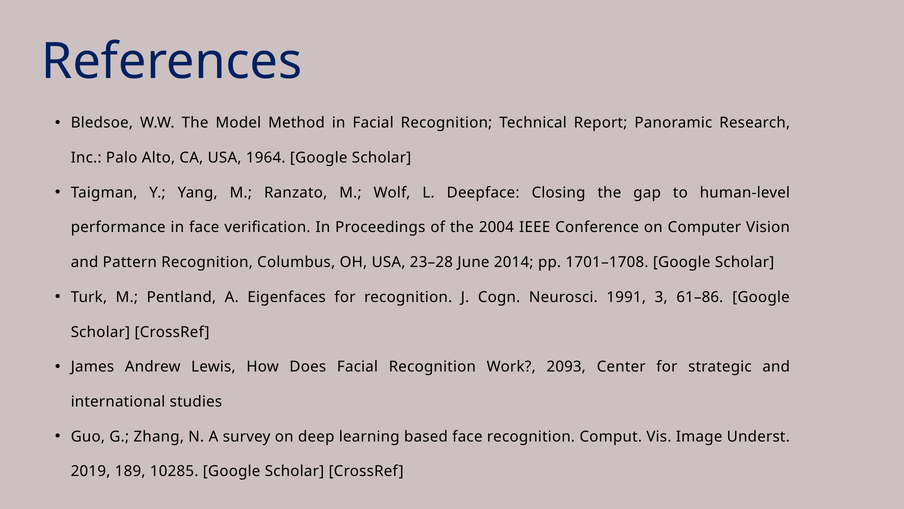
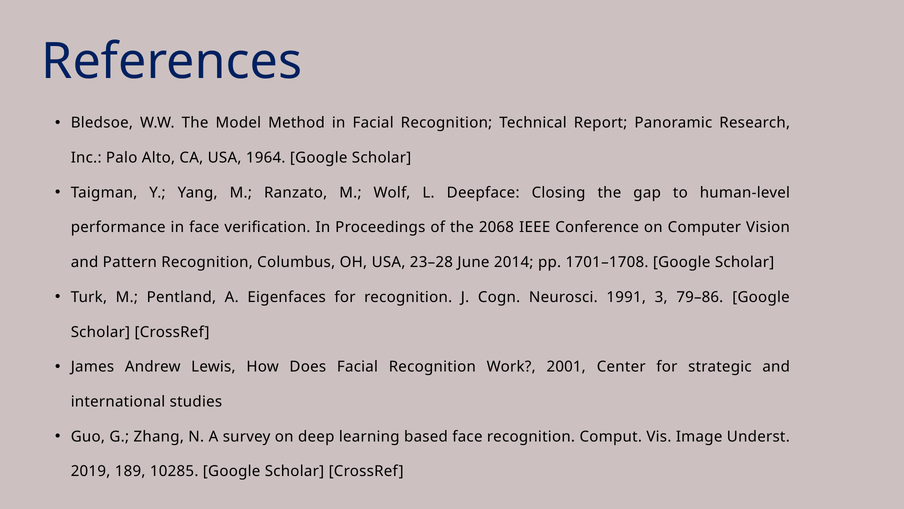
2004: 2004 -> 2068 (496, 227)
61–86: 61–86 -> 79–86 (700, 297)
2093: 2093 -> 2001 (566, 367)
